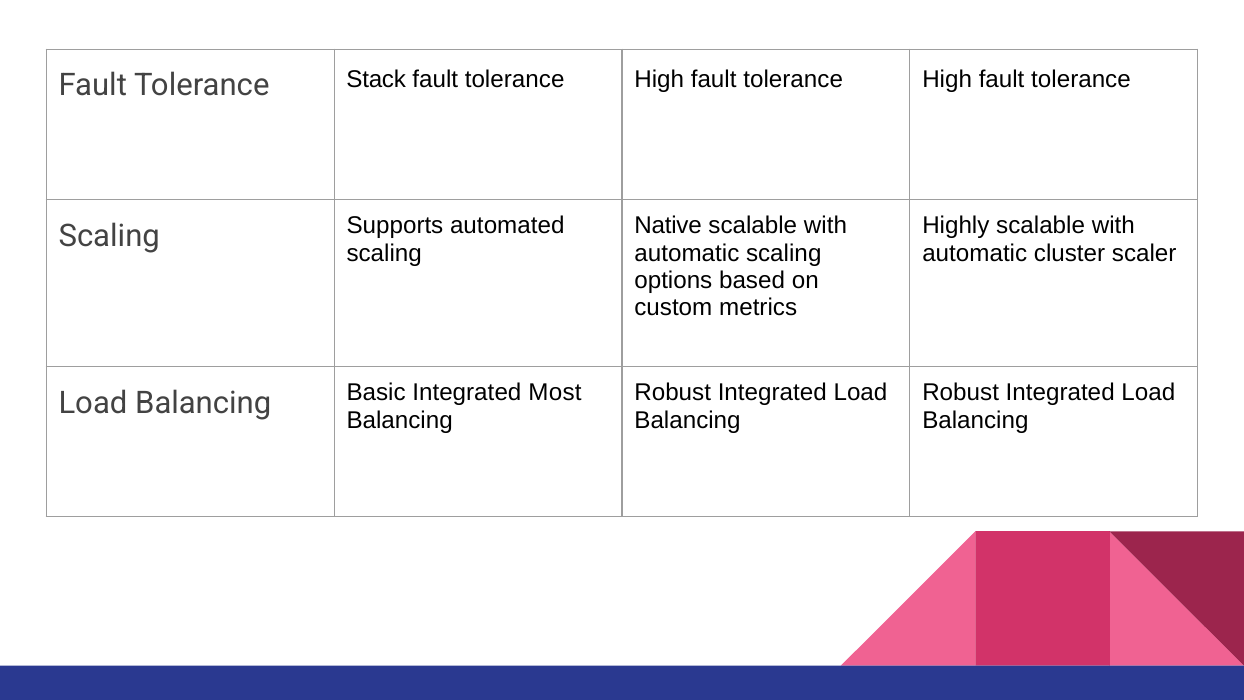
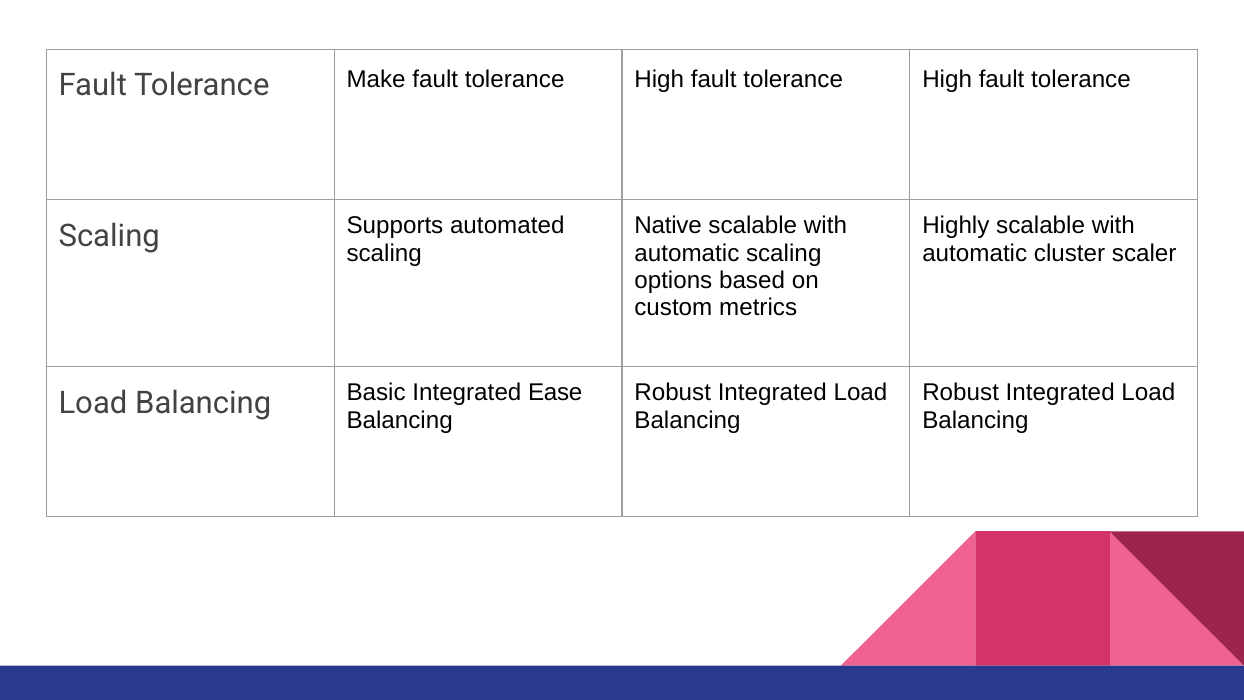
Stack: Stack -> Make (376, 80)
Most: Most -> Ease (555, 393)
